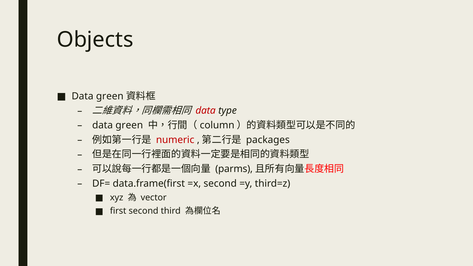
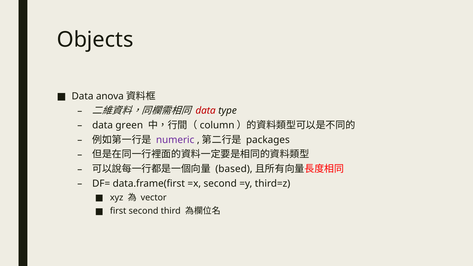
green: green -> anova (110, 96)
numeric colour: red -> purple (175, 140)
parms: parms -> based (234, 169)
